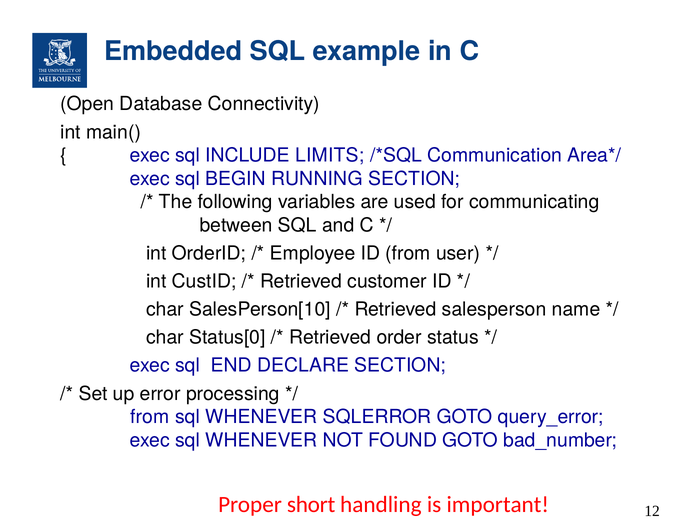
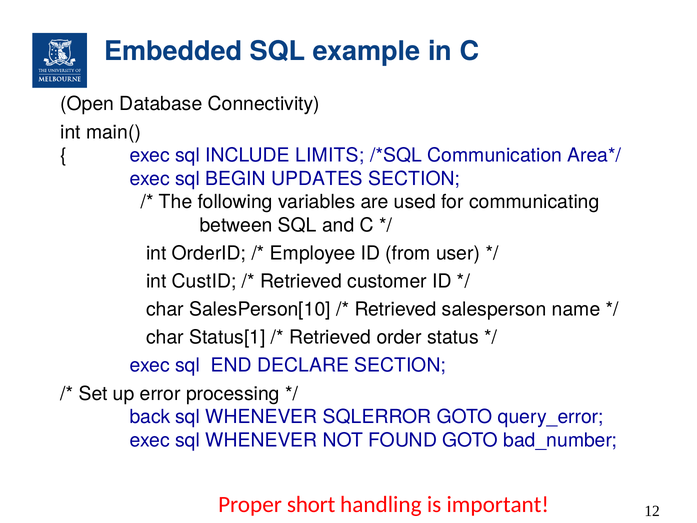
RUNNING: RUNNING -> UPDATES (317, 179)
Status[0: Status[0 -> Status[1 (227, 337)
from: from -> back (150, 417)
